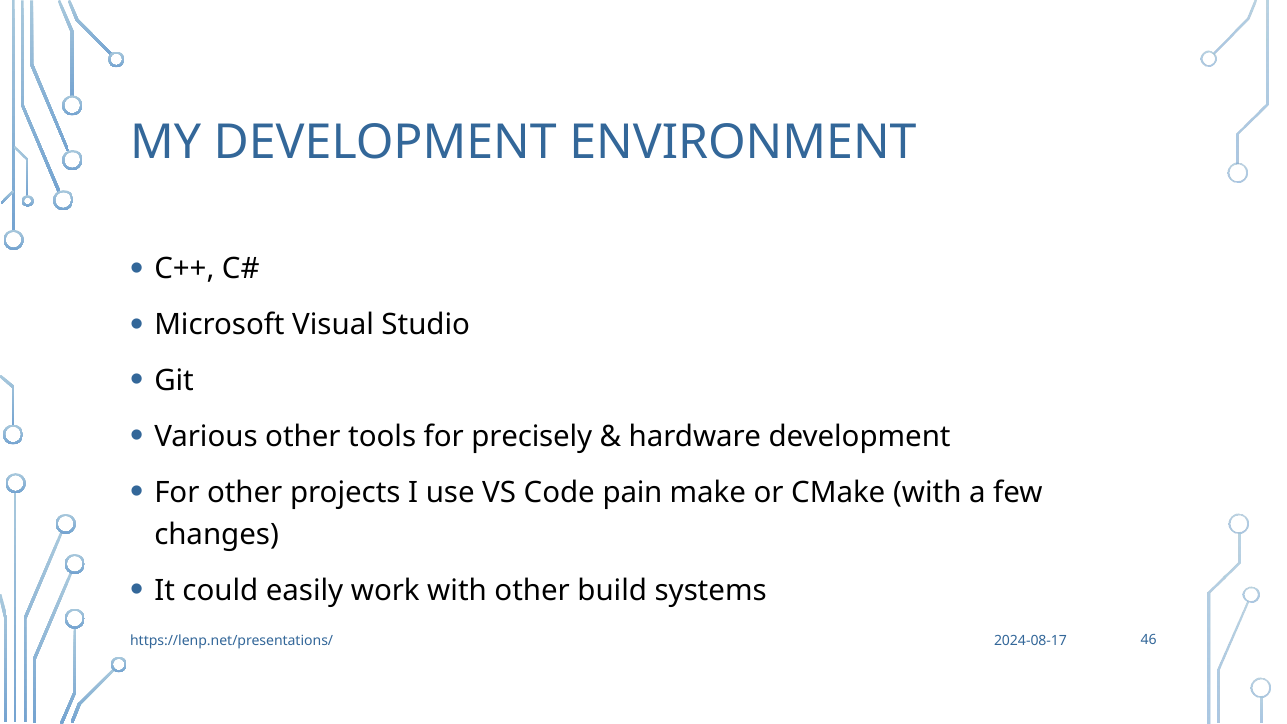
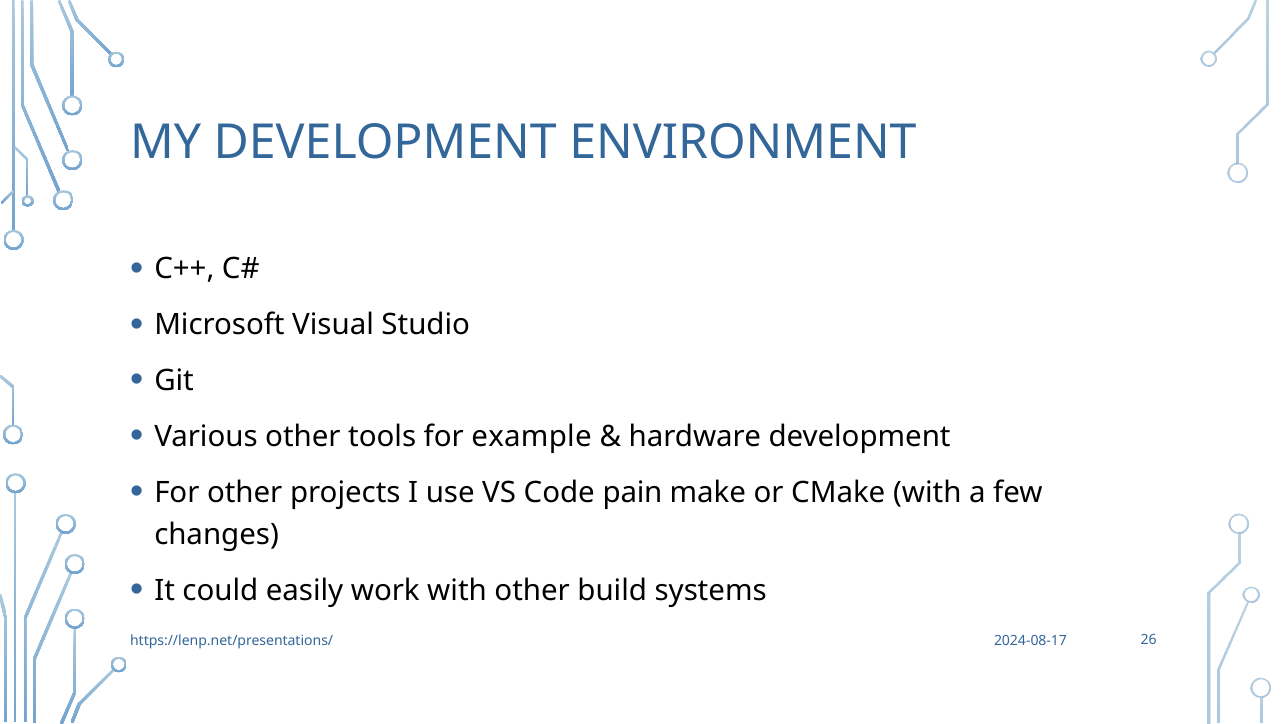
precisely: precisely -> example (532, 437)
46: 46 -> 26 (1149, 640)
